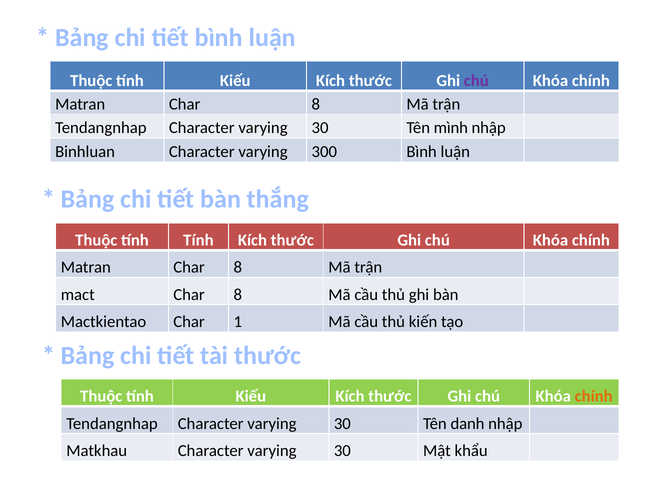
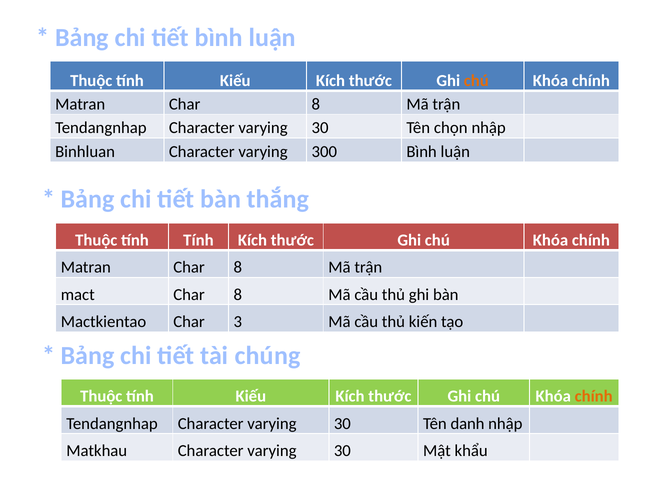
chú colour: purple -> orange (476, 81)
mình: mình -> chọn (451, 128)
1: 1 -> 3 (238, 322)
tài thước: thước -> chúng (268, 355)
